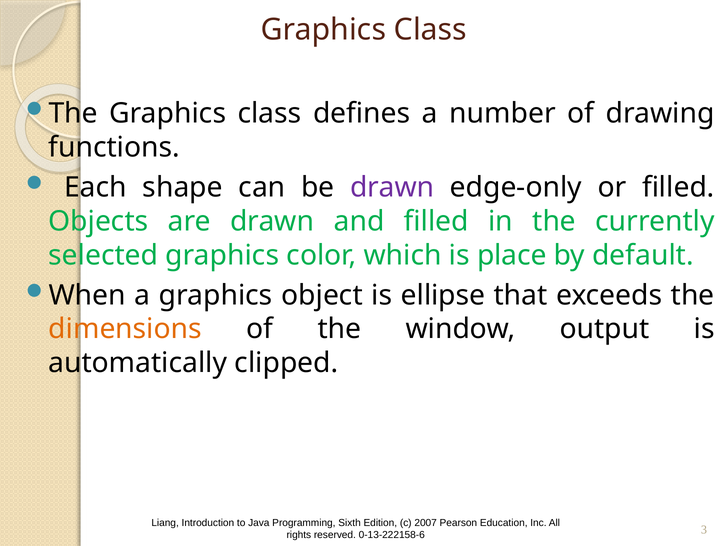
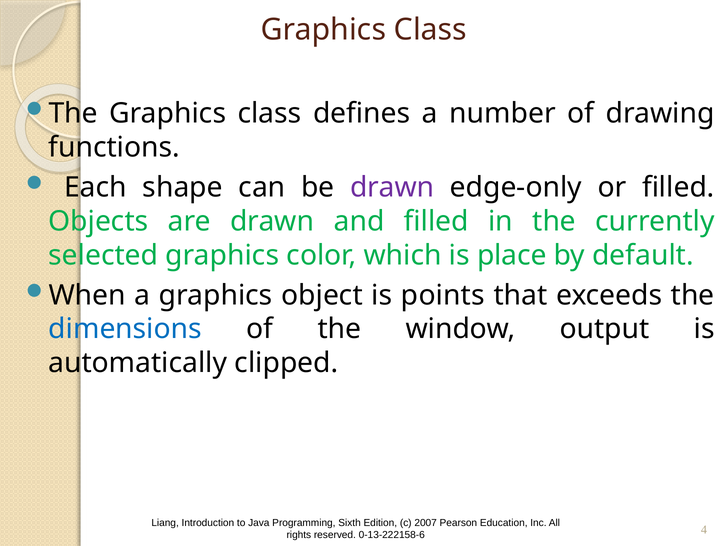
ellipse: ellipse -> points (443, 295)
dimensions colour: orange -> blue (125, 329)
3: 3 -> 4 (704, 530)
